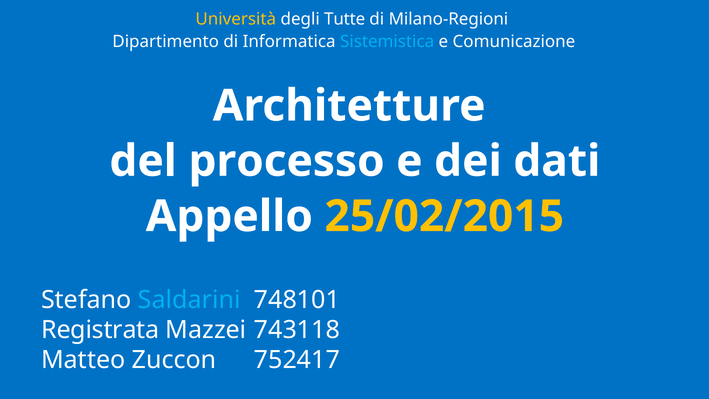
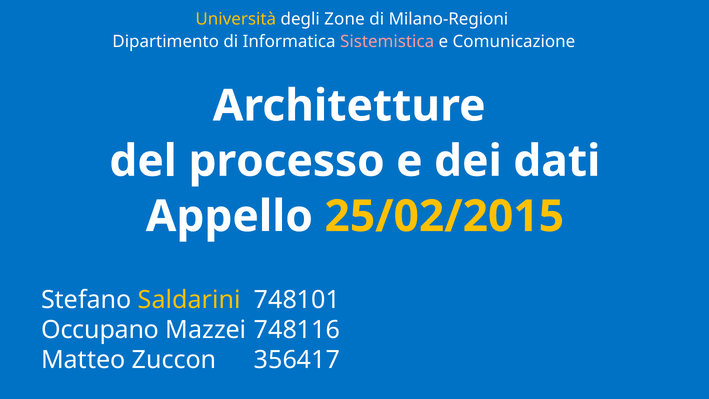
Tutte: Tutte -> Zone (344, 19)
Sistemistica colour: light blue -> pink (387, 42)
Saldarini colour: light blue -> yellow (189, 300)
Registrata: Registrata -> Occupano (100, 330)
743118: 743118 -> 748116 (297, 330)
752417: 752417 -> 356417 (297, 360)
